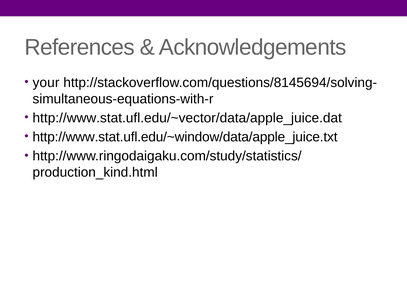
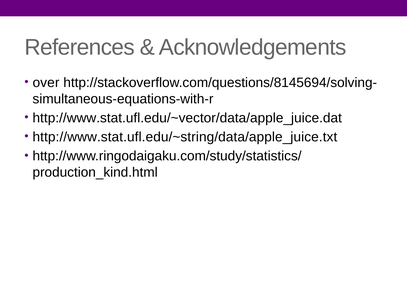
your: your -> over (46, 82)
http://www.stat.ufl.edu/~window/data/apple_juice.txt: http://www.stat.ufl.edu/~window/data/apple_juice.txt -> http://www.stat.ufl.edu/~string/data/apple_juice.txt (185, 137)
